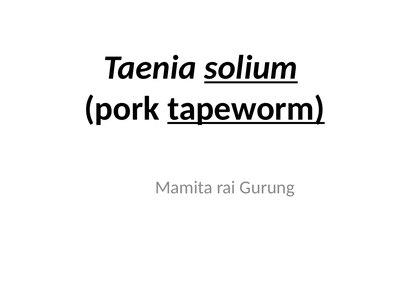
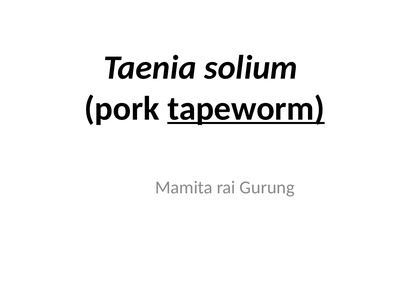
solium underline: present -> none (251, 68)
